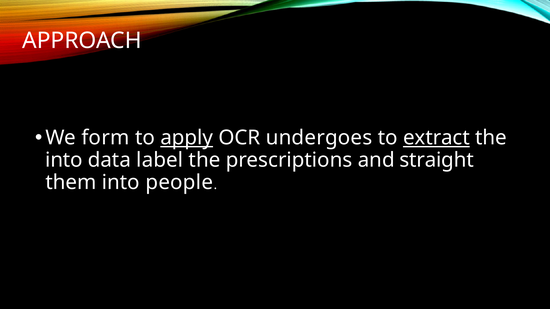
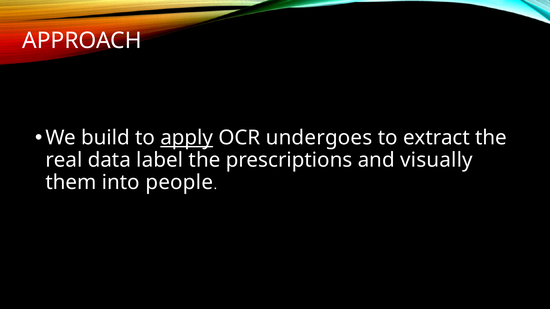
form: form -> build (105, 138)
extract underline: present -> none (436, 138)
into: into -> real (64, 160)
straight: straight -> visually (437, 160)
